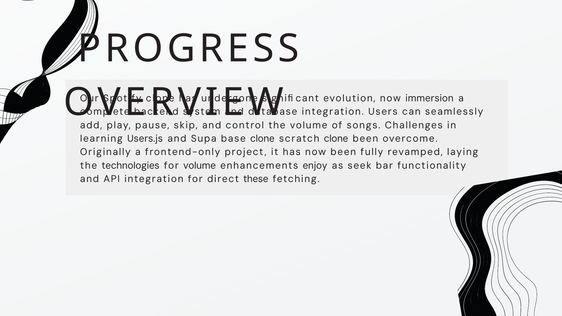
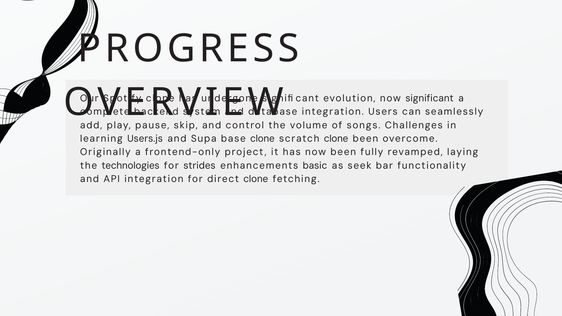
now immersion: immersion -> significant (429, 98)
for volume: volume -> strides (199, 166)
enjoy: enjoy -> basic (315, 166)
direct these: these -> clone (256, 179)
